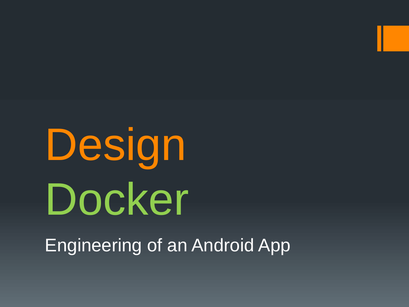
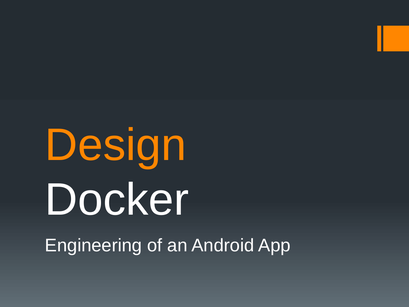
Docker colour: light green -> white (117, 200)
